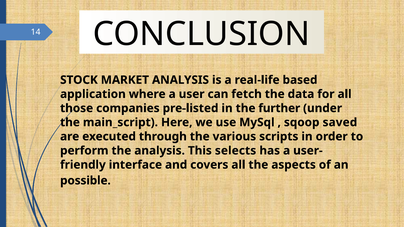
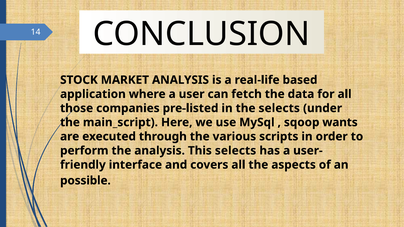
the further: further -> selects (279, 108)
saved: saved -> wants (340, 122)
